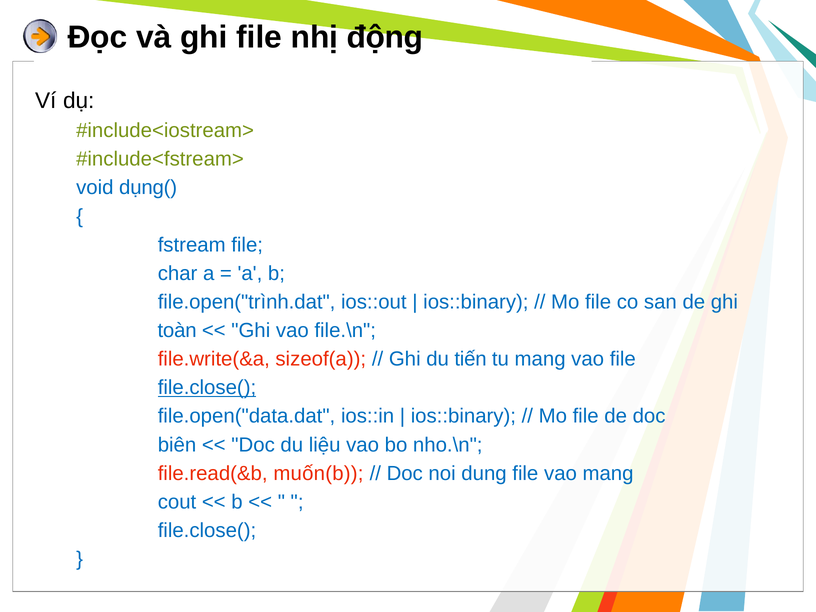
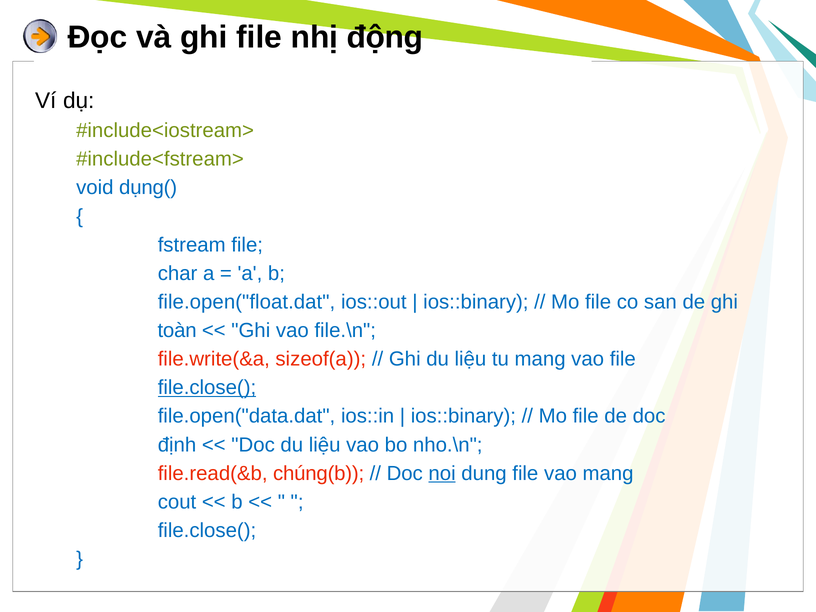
file.open("trình.dat: file.open("trình.dat -> file.open("float.dat (246, 302)
Ghi du tiến: tiến -> liệu (470, 359)
biên: biên -> định (177, 445)
muốn(b: muốn(b -> chúng(b (319, 473)
noi underline: none -> present (442, 473)
